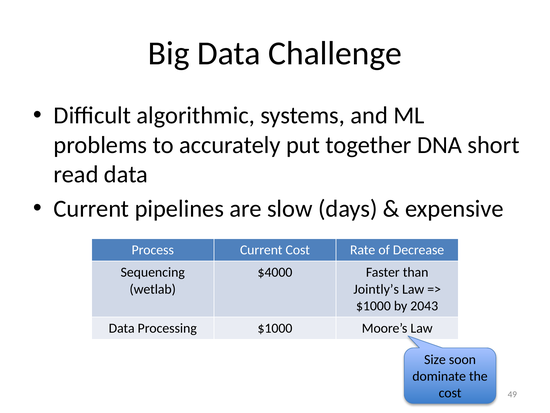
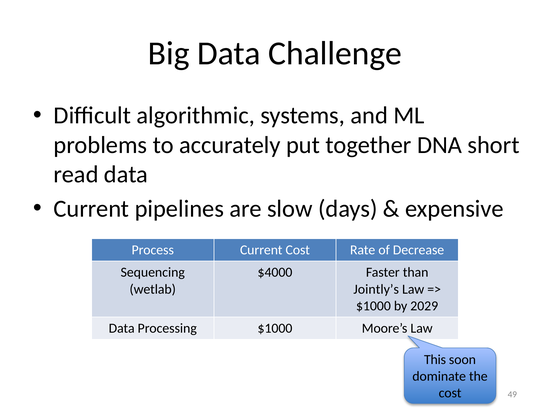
2043: 2043 -> 2029 (424, 306)
Size: Size -> This (435, 359)
